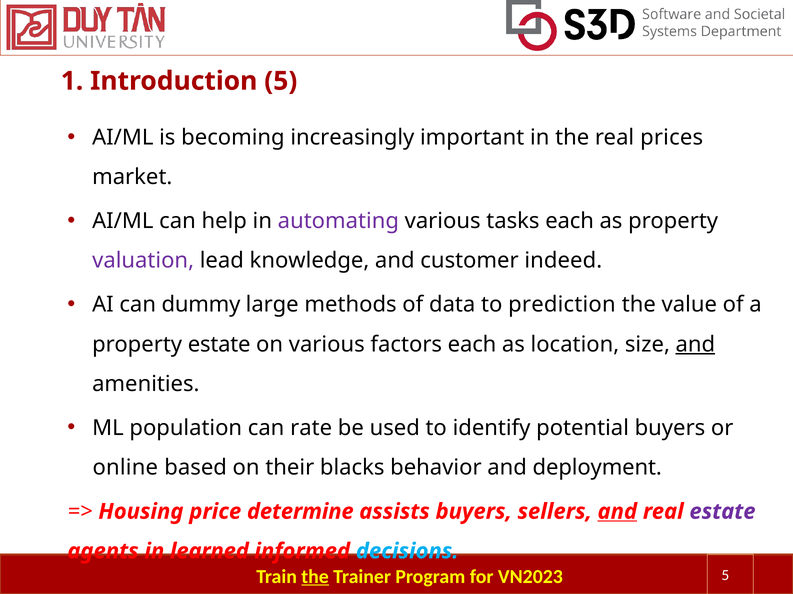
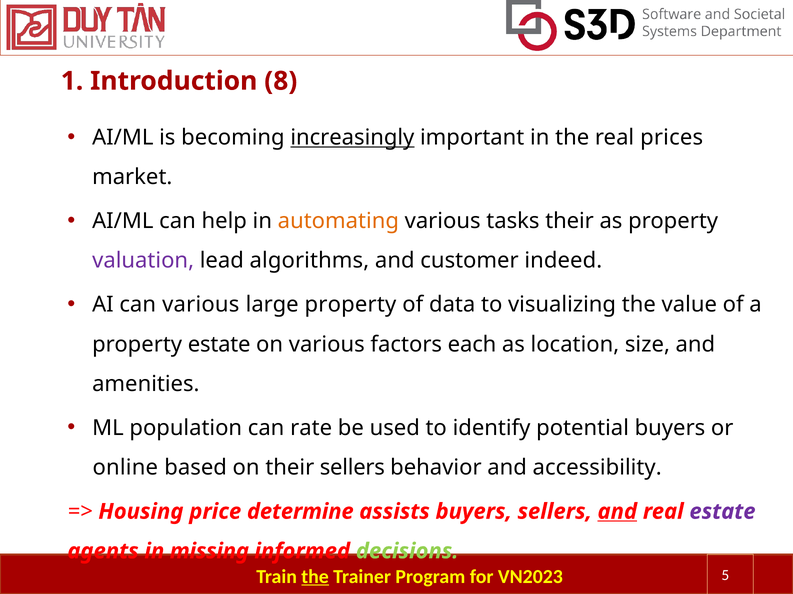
Introduction 5: 5 -> 8 (281, 81)
increasingly underline: none -> present (352, 138)
automating colour: purple -> orange (338, 221)
tasks each: each -> their (570, 221)
knowledge: knowledge -> algorithms (309, 261)
can dummy: dummy -> various (201, 305)
large methods: methods -> property (350, 305)
prediction: prediction -> visualizing (562, 305)
and underline: present -> none (695, 345)
their blacks: blacks -> sellers (352, 468)
deployment: deployment -> accessibility (597, 468)
learned: learned -> missing (209, 552)
decisions colour: light blue -> light green (407, 552)
